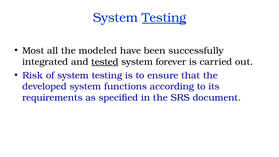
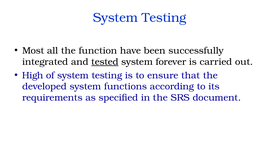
Testing underline: present -> none (164, 18)
modeled: modeled -> function (98, 51)
Risk: Risk -> High (33, 75)
